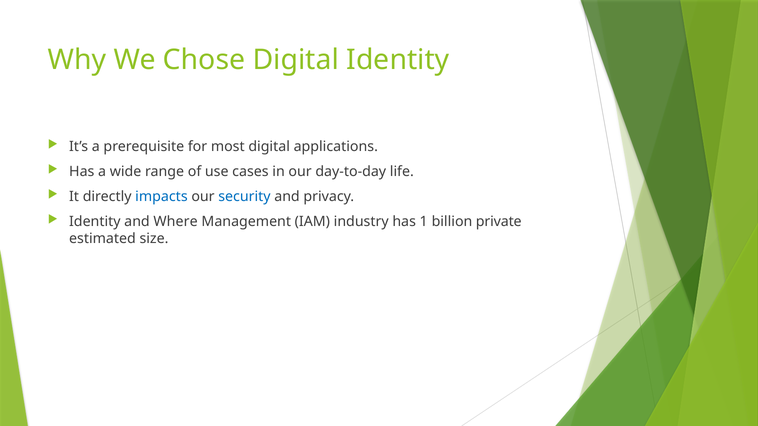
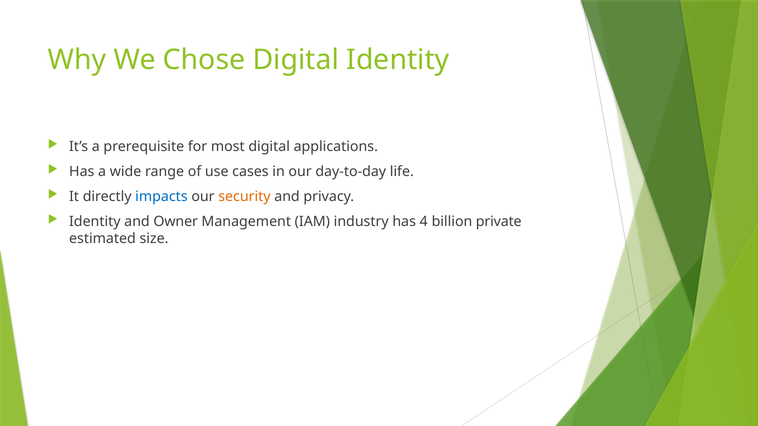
security colour: blue -> orange (244, 197)
Where: Where -> Owner (176, 222)
1: 1 -> 4 (424, 222)
